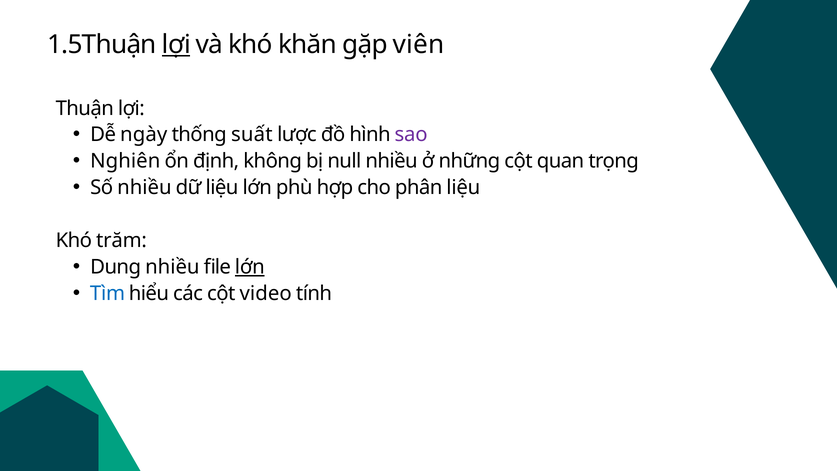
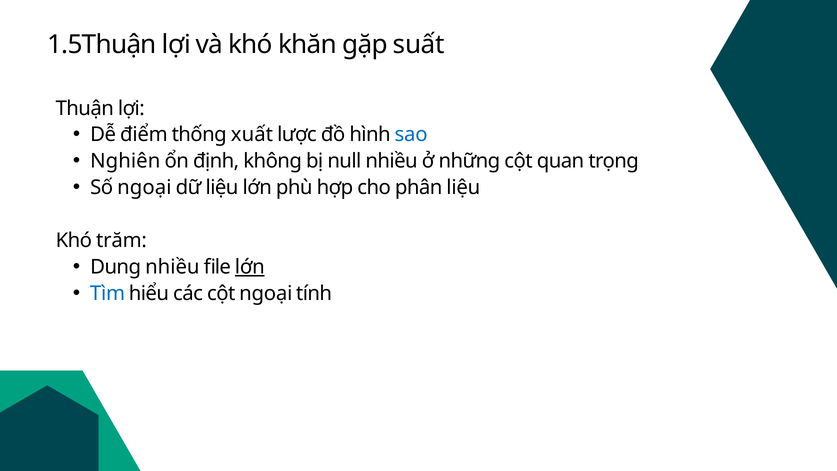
lợi underline: present -> none (176, 45)
viên: viên -> suất (419, 45)
ngày: ngày -> điểm (144, 135)
suất: suất -> xuất (252, 135)
sao colour: purple -> blue (411, 135)
Số nhiều: nhiều -> ngoại (144, 188)
cột video: video -> ngoại (266, 293)
